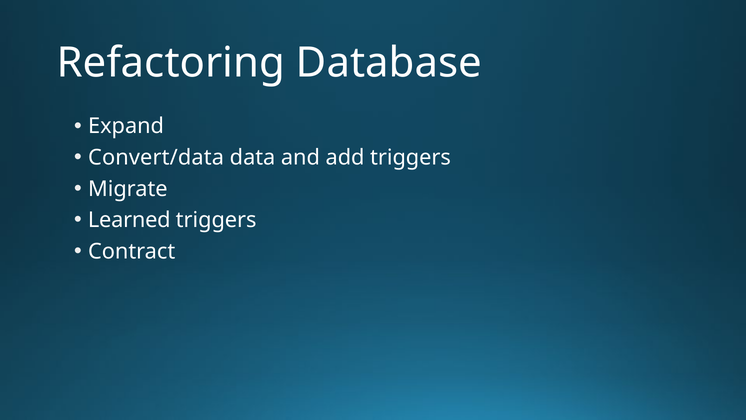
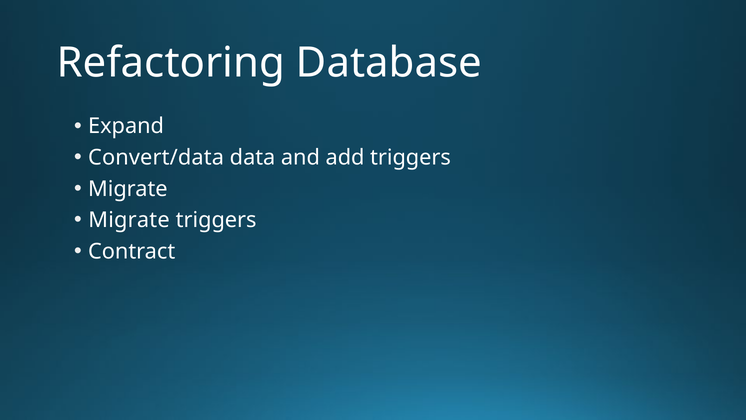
Learned: Learned -> Migrate (129, 220)
